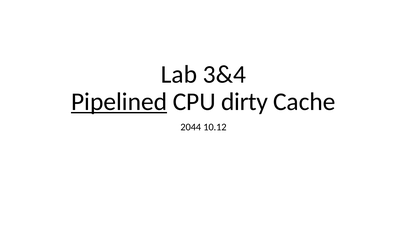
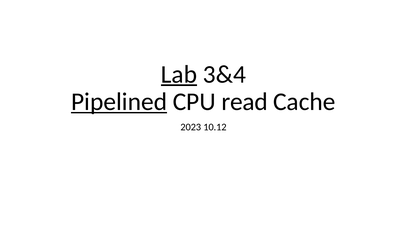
Lab underline: none -> present (179, 74)
dirty: dirty -> read (245, 102)
2044: 2044 -> 2023 (191, 127)
